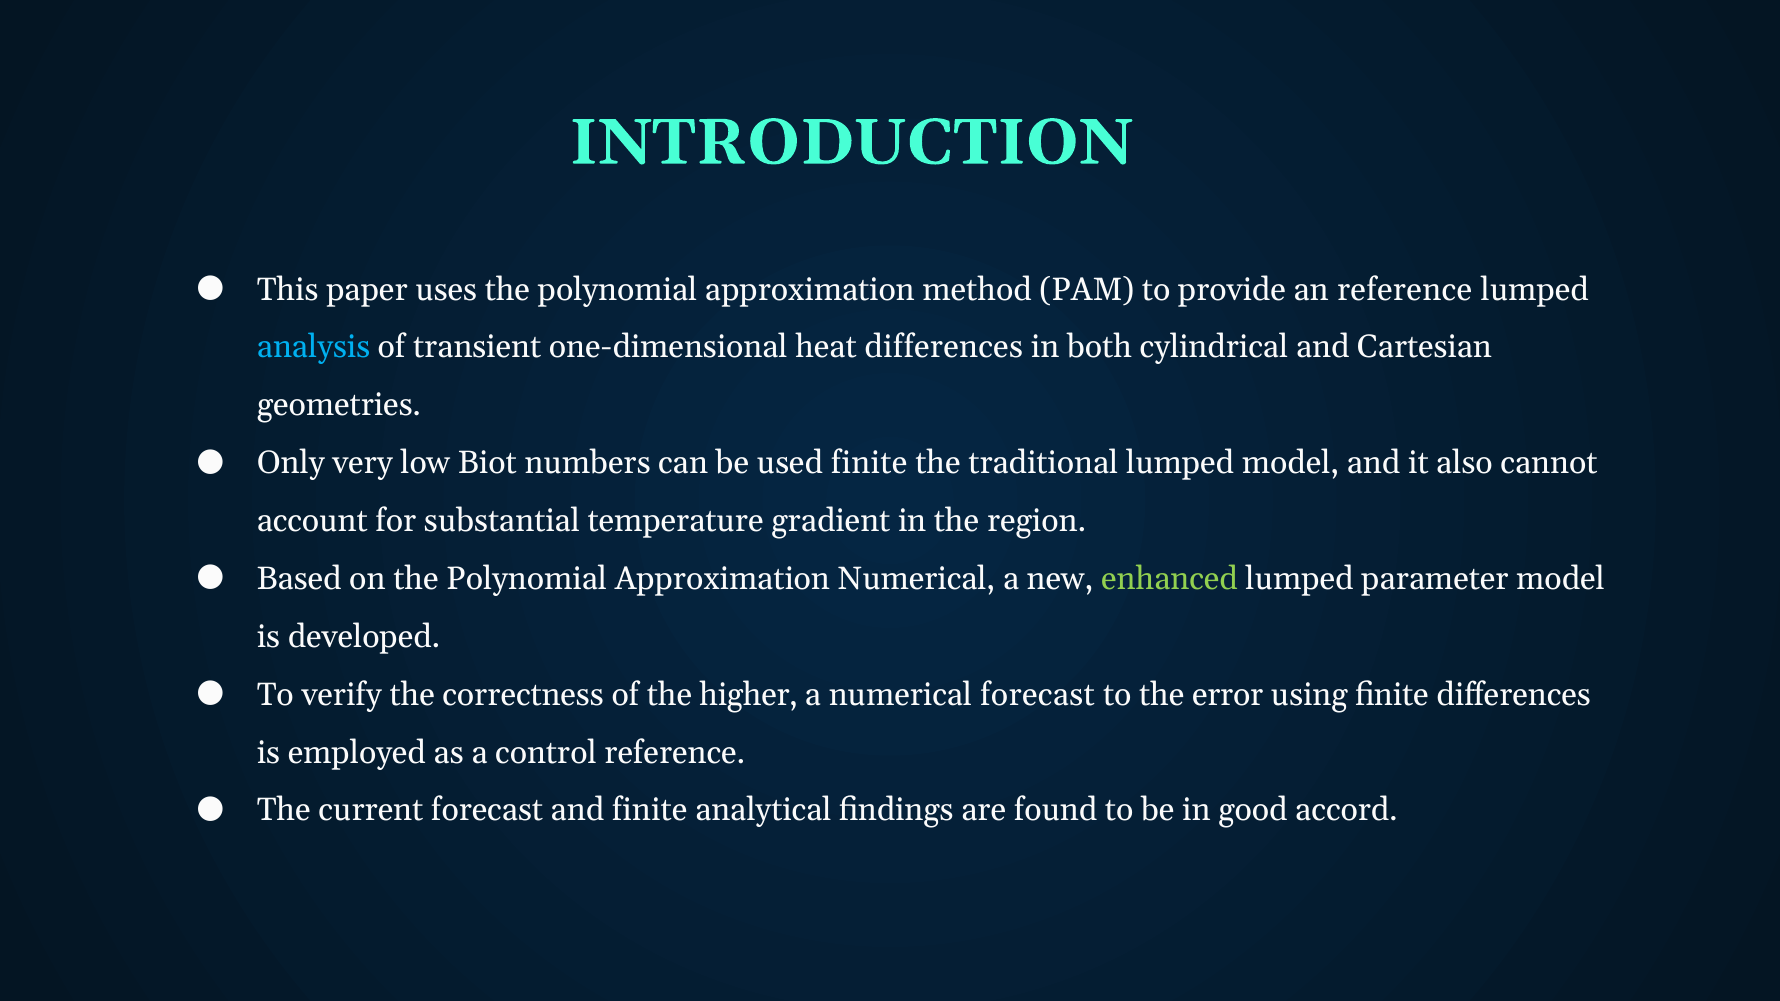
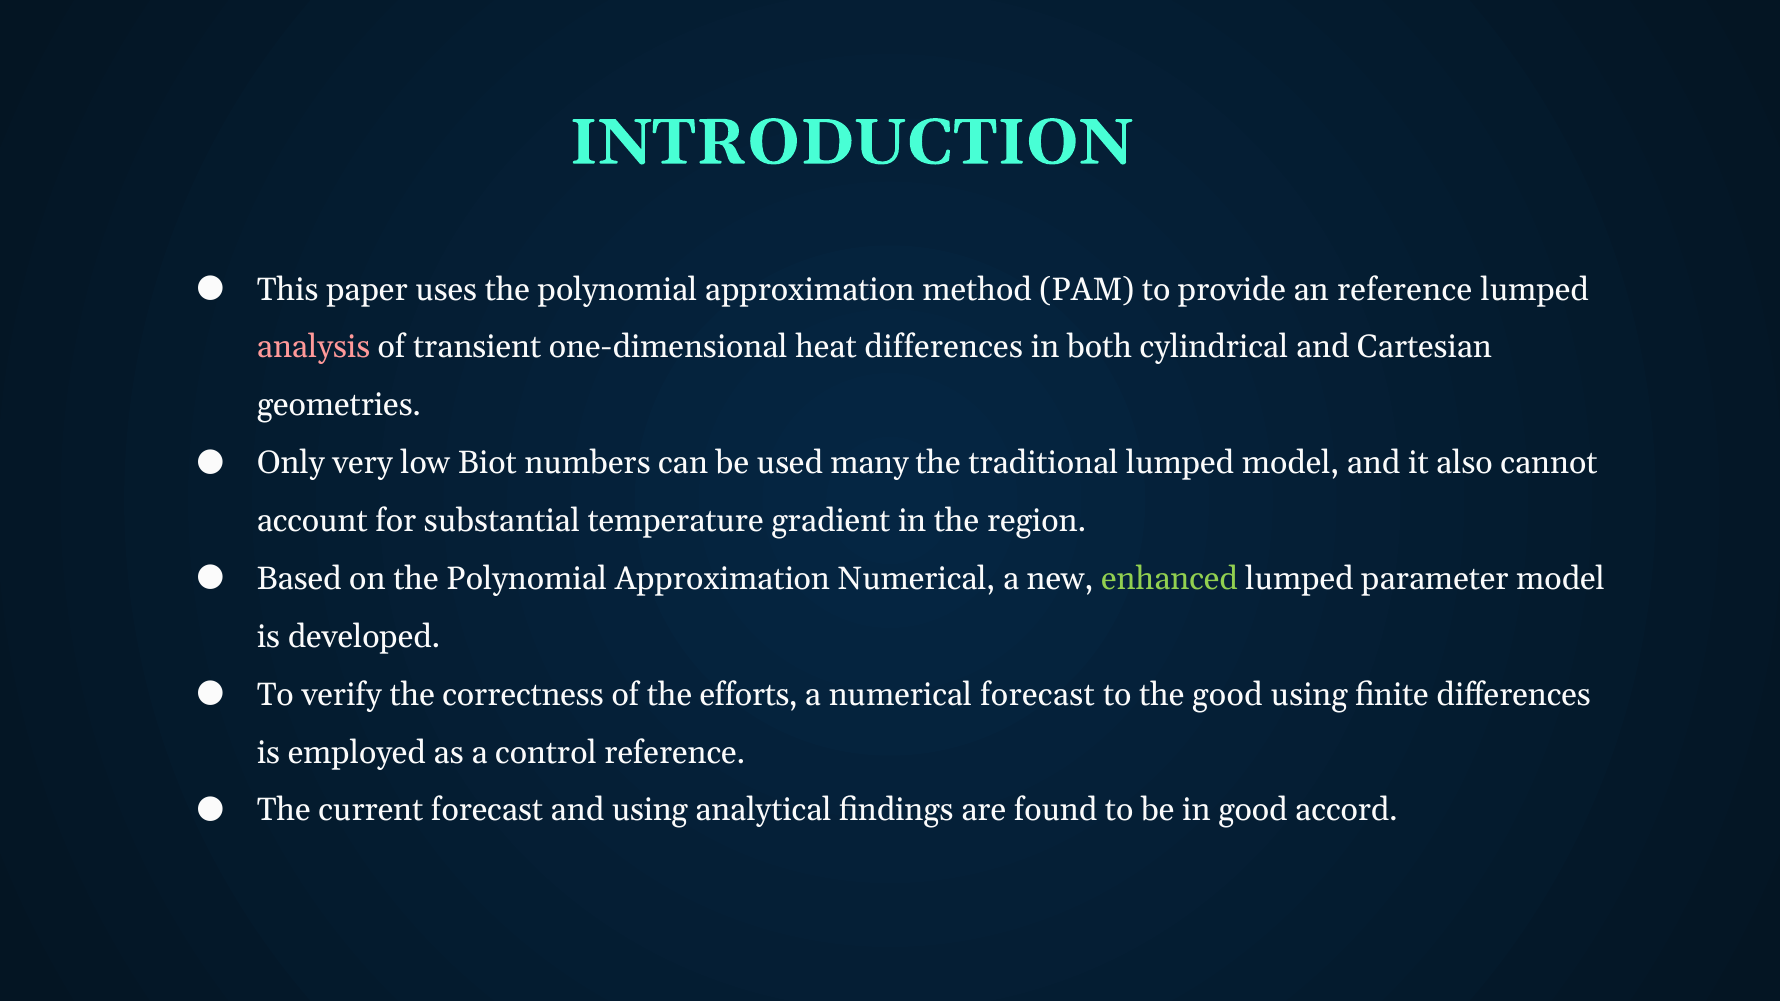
analysis colour: light blue -> pink (314, 347)
used finite: finite -> many (869, 463)
higher: higher -> efforts (749, 695)
the error: error -> good (1227, 695)
and finite: finite -> using (650, 811)
